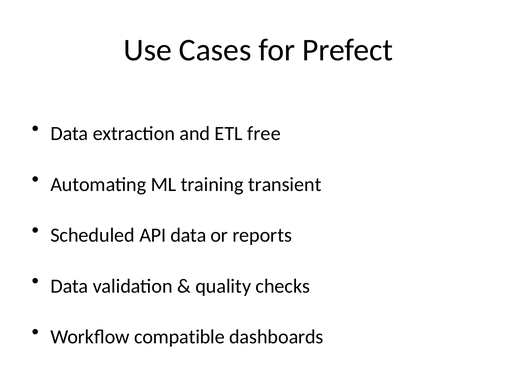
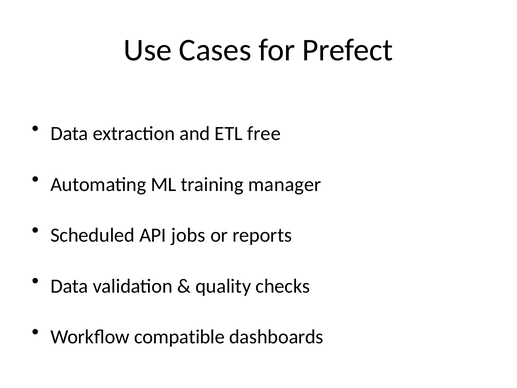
transient: transient -> manager (285, 184)
API data: data -> jobs (188, 235)
